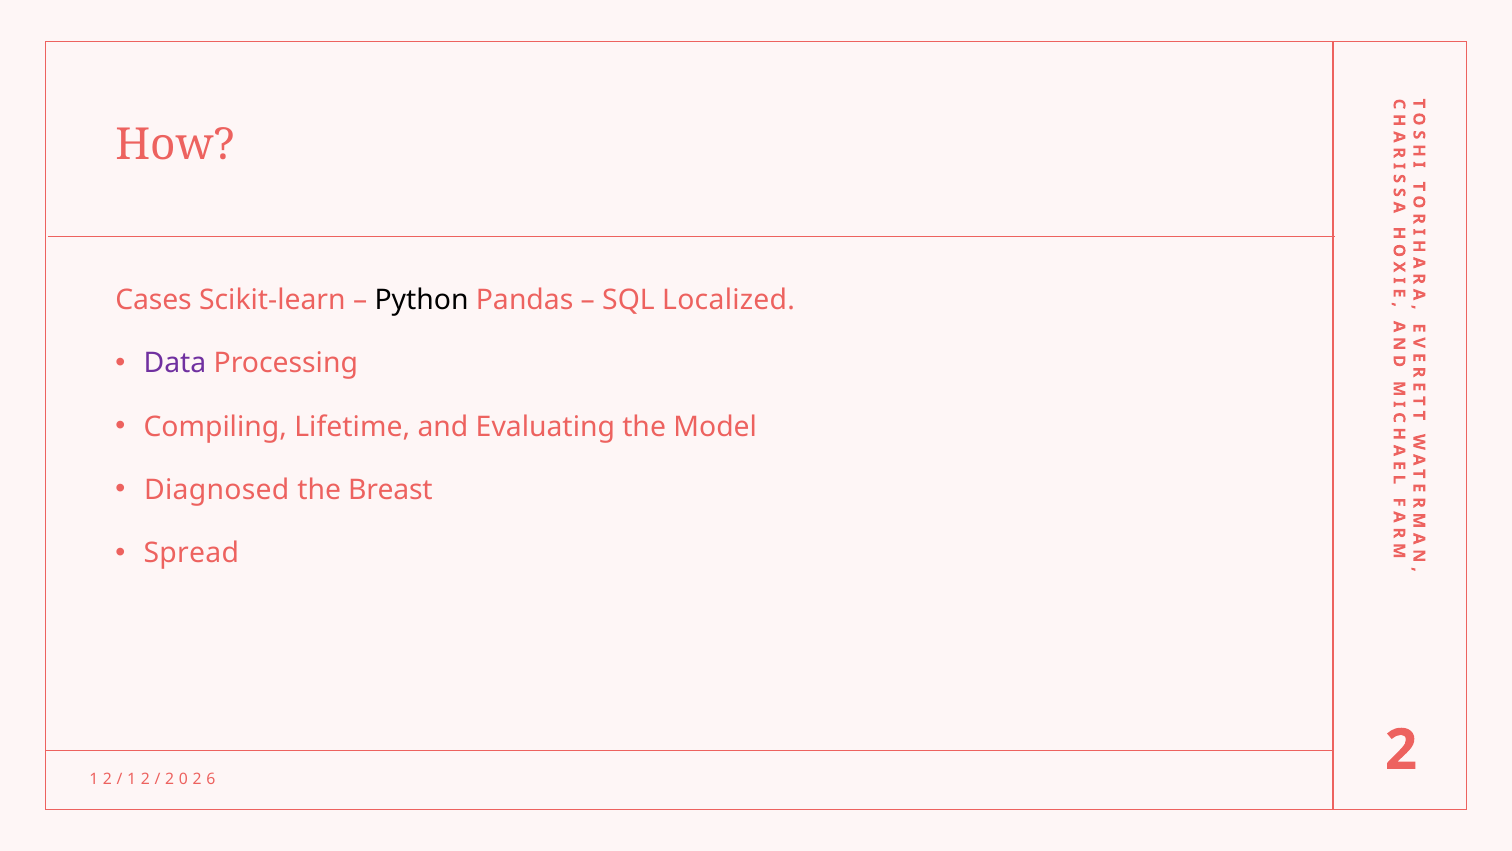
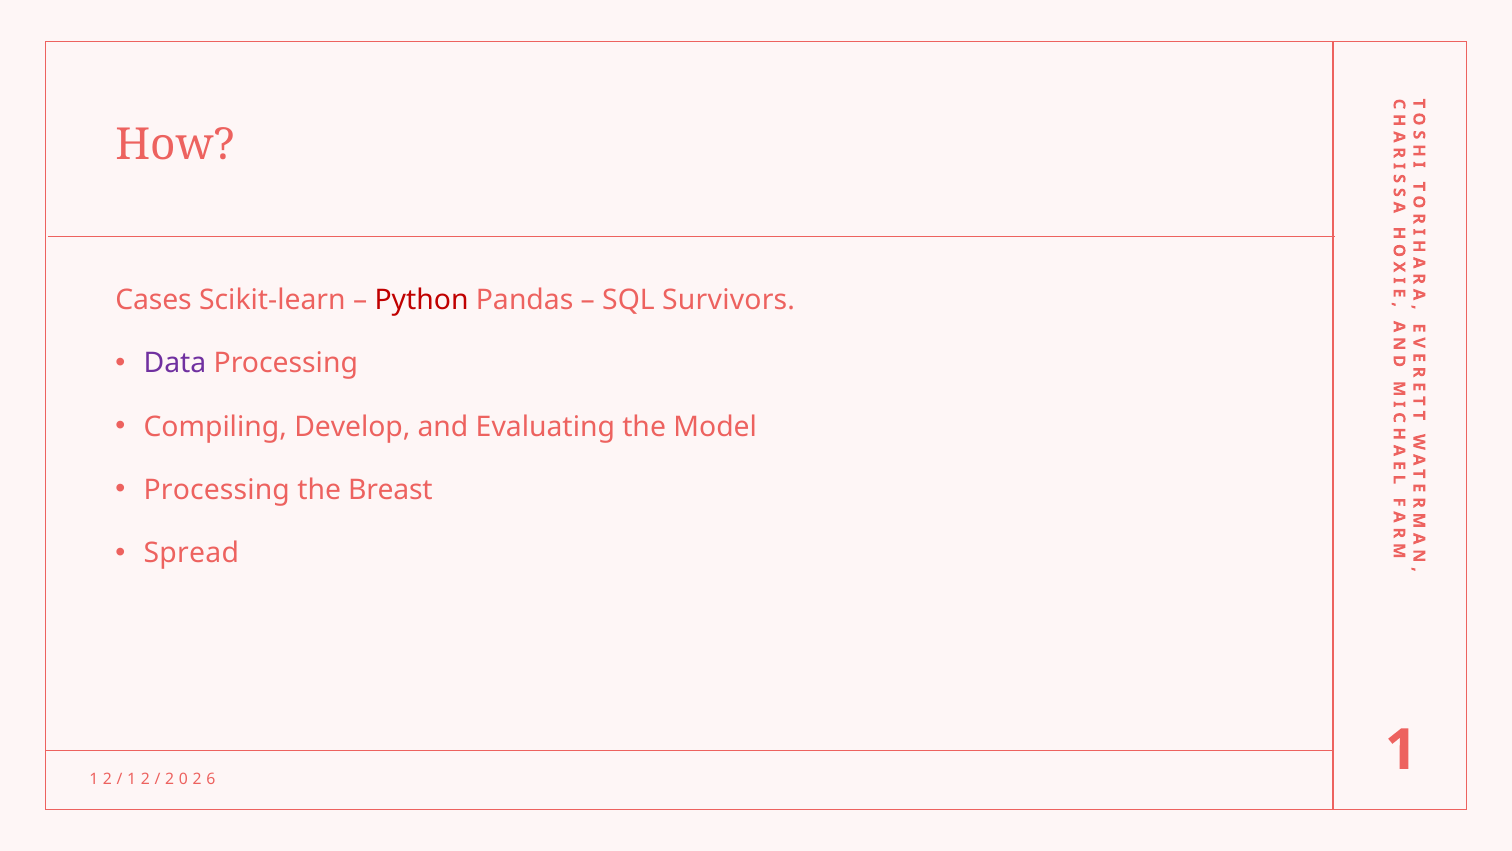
Python colour: black -> red (422, 300)
Localized: Localized -> Survivors (729, 300)
Lifetime: Lifetime -> Develop (352, 426)
Diagnosed: Diagnosed -> Processing (217, 490)
2: 2 -> 1 (1401, 750)
